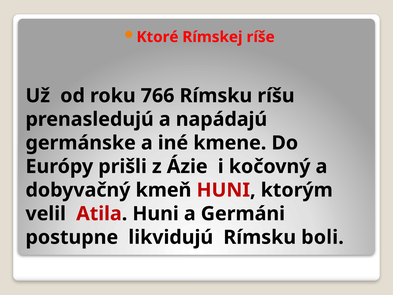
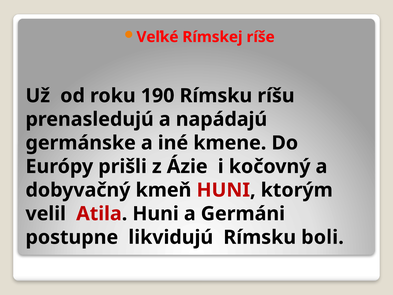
Ktoré: Ktoré -> Veľké (157, 37)
766: 766 -> 190 (158, 96)
